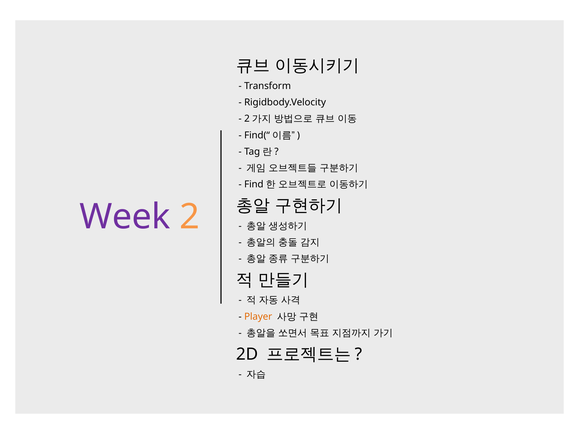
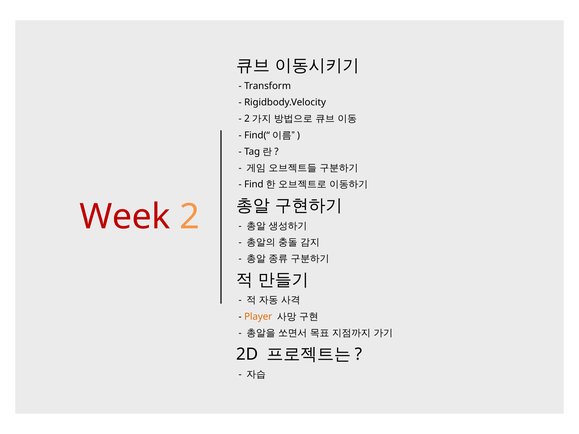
Week colour: purple -> red (125, 217)
